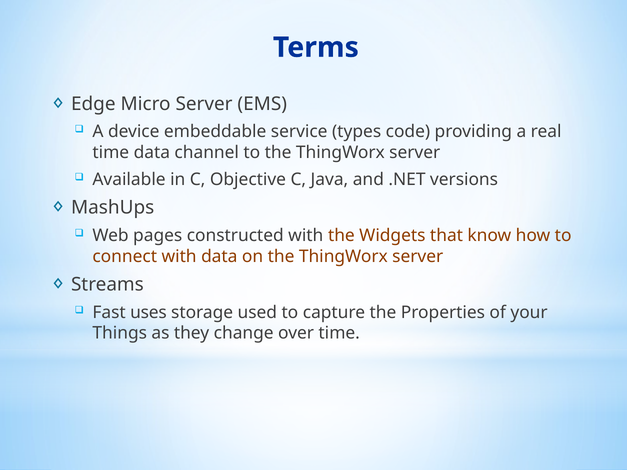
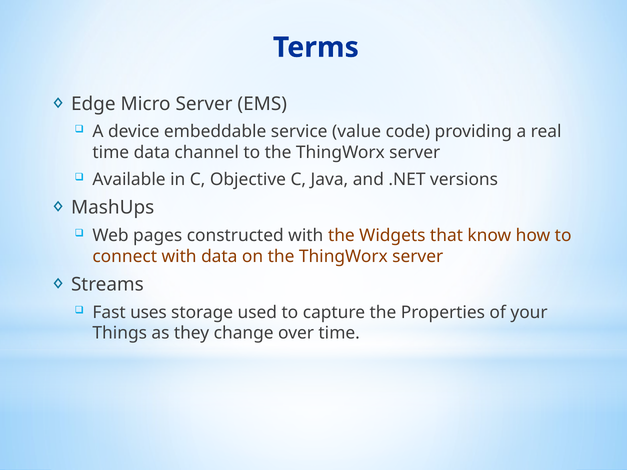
types: types -> value (357, 132)
